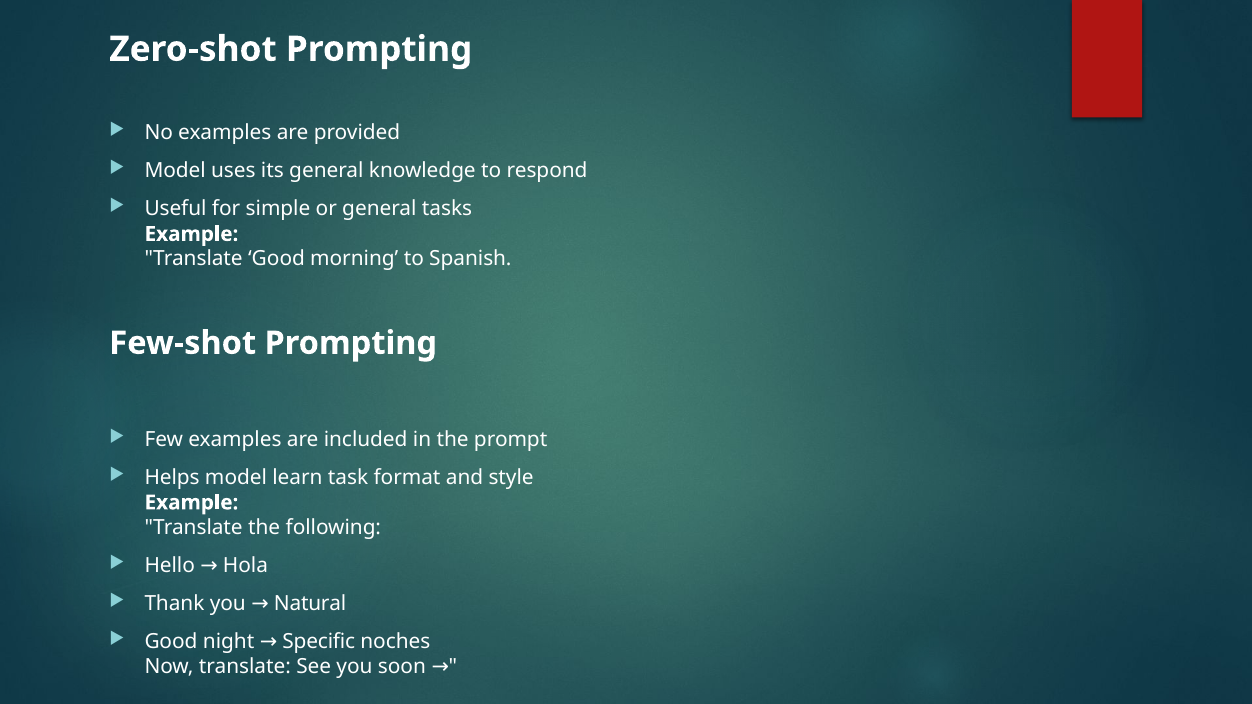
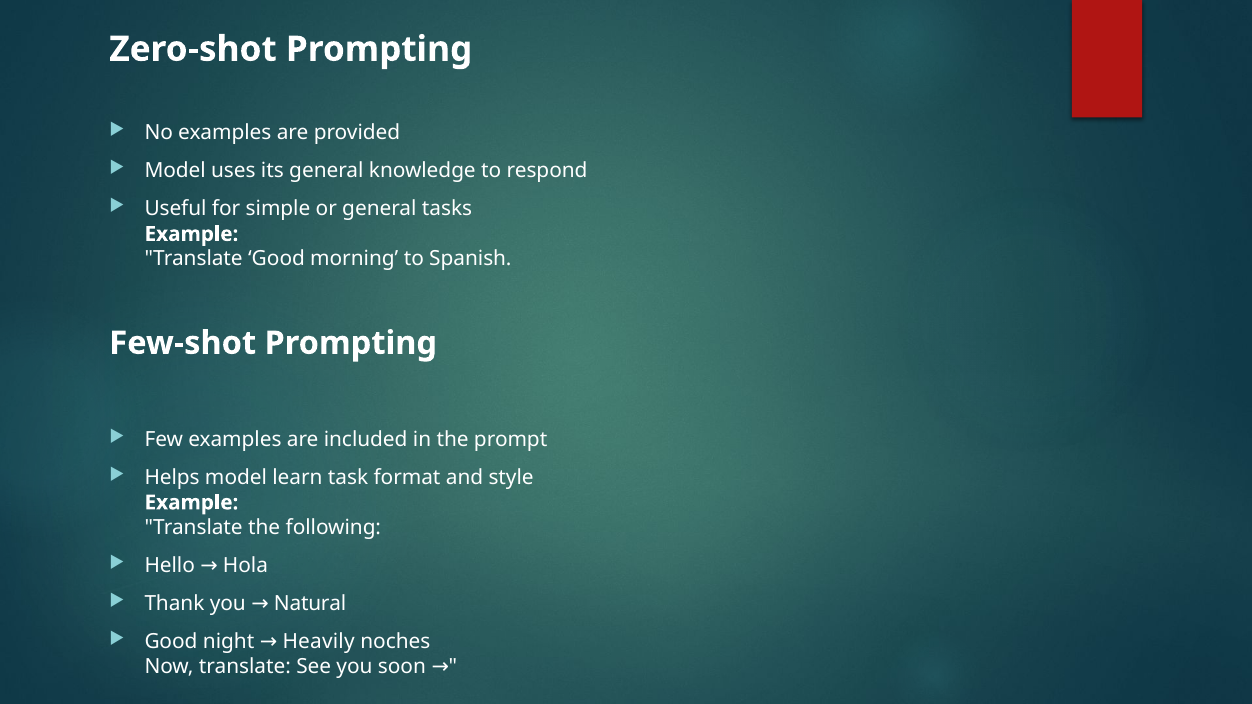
Specific: Specific -> Heavily (319, 642)
